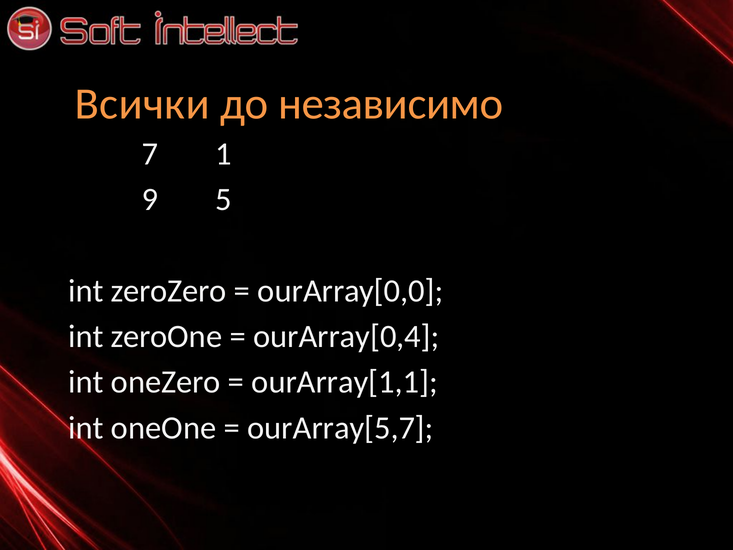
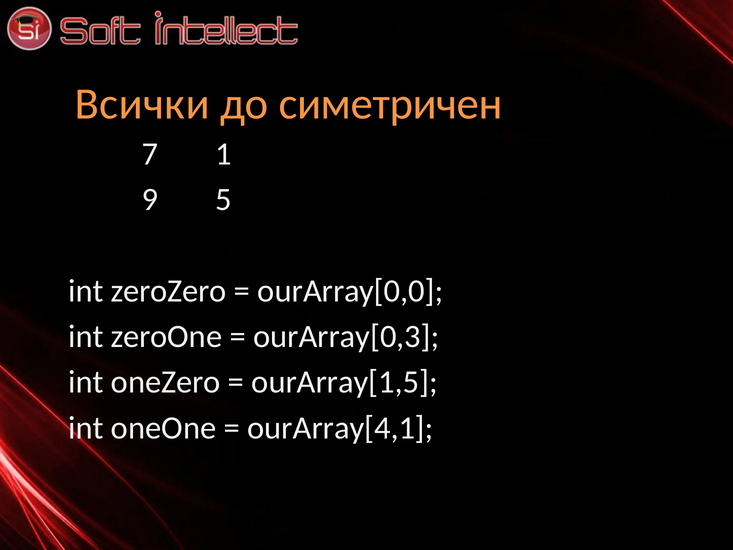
независимо: независимо -> симетричен (391, 104)
ourArray[0,4: ourArray[0,4 -> ourArray[0,3 (346, 336)
ourArray[1,1: ourArray[1,1 -> ourArray[1,5 (345, 382)
ourArray[5,7: ourArray[5,7 -> ourArray[4,1 (340, 428)
